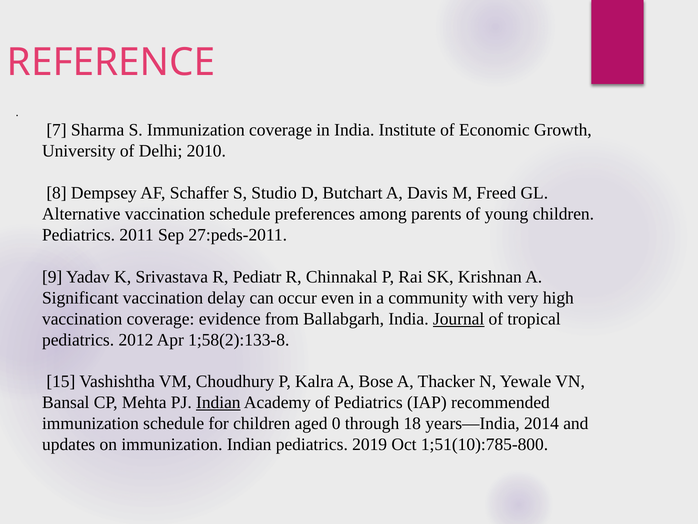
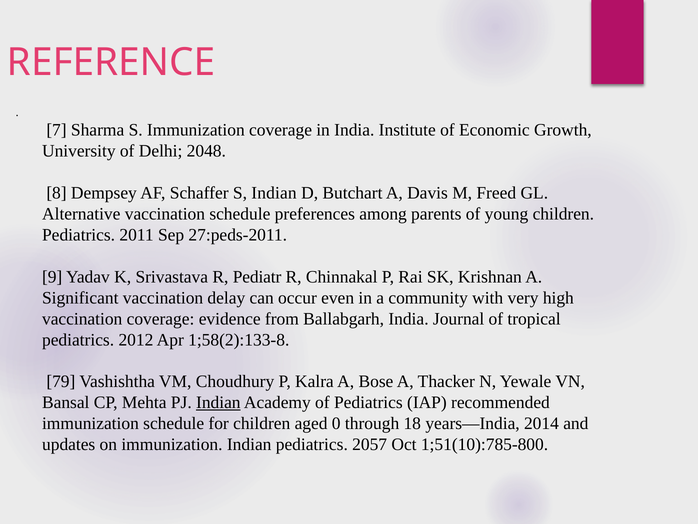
2010: 2010 -> 2048 (206, 151)
S Studio: Studio -> Indian (274, 193)
Journal underline: present -> none (459, 319)
15: 15 -> 79 (61, 381)
2019: 2019 -> 2057 (370, 444)
